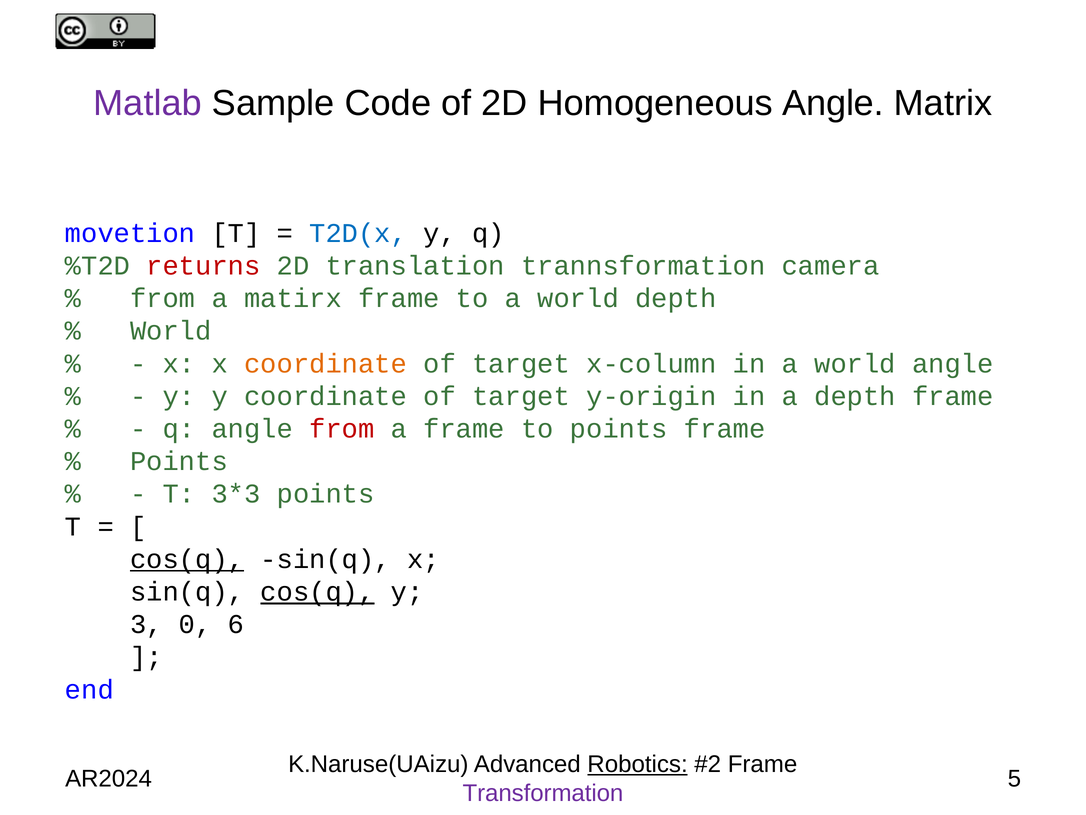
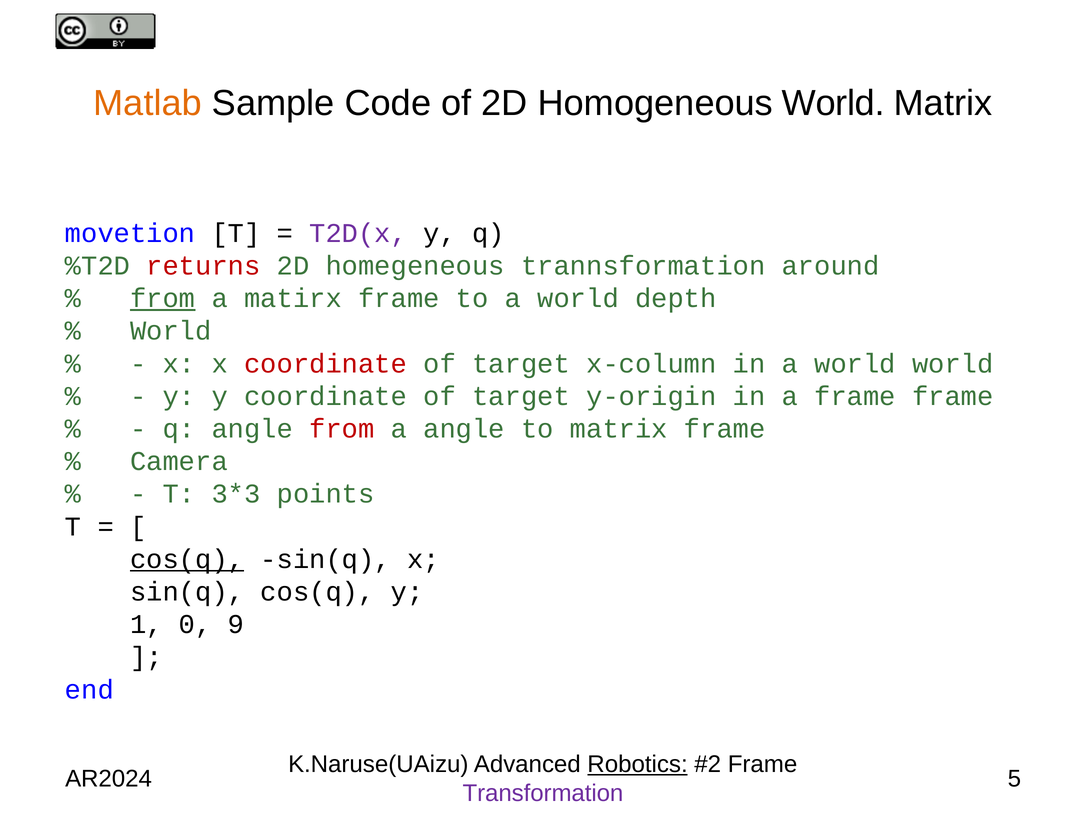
Matlab colour: purple -> orange (148, 103)
Homogeneous Angle: Angle -> World (833, 103)
T2D(x colour: blue -> purple (358, 233)
translation: translation -> homegeneous (415, 266)
camera: camera -> around (831, 266)
from underline: none -> present (163, 298)
coordinate colour: orange -> red (326, 363)
world angle: angle -> world (953, 363)
a depth: depth -> frame (855, 396)
a frame: frame -> angle (464, 429)
to points: points -> matrix (619, 429)
Points: Points -> Camera (179, 461)
cos(q underline: present -> none (317, 591)
3: 3 -> 1 (146, 624)
6: 6 -> 9 (236, 624)
